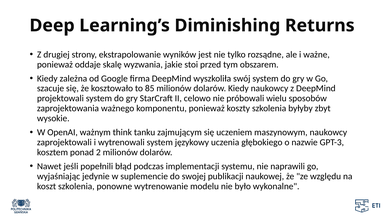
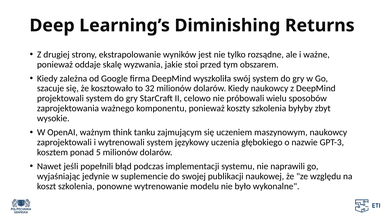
85: 85 -> 32 (150, 88)
2: 2 -> 5 (98, 152)
